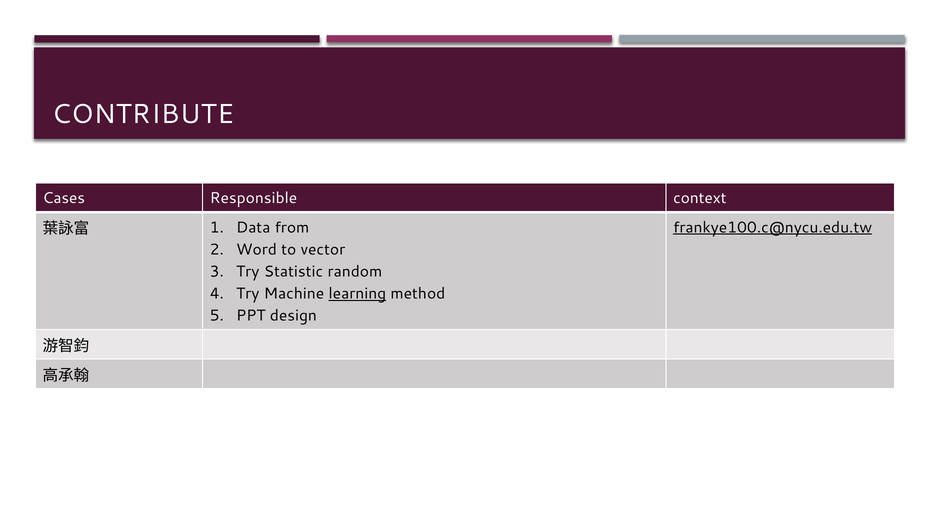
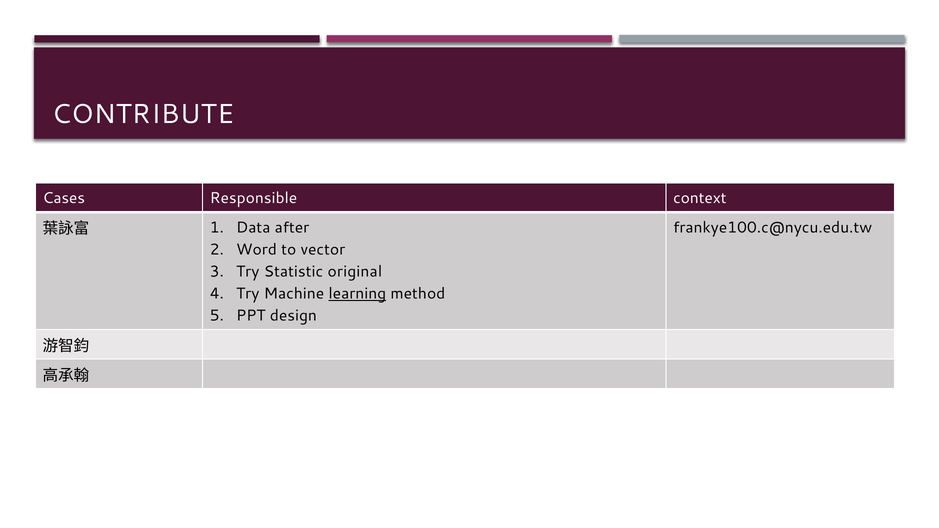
frankye100.c@nycu.edu.tw underline: present -> none (773, 228)
from: from -> after (292, 228)
random: random -> original (355, 272)
